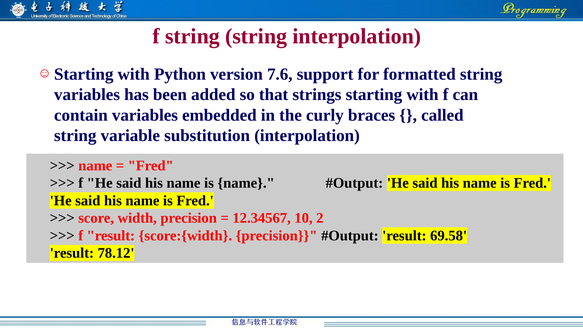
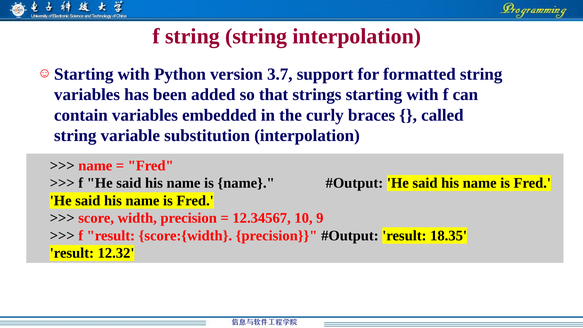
7.6: 7.6 -> 3.7 (280, 74)
2: 2 -> 9 (320, 218)
69.58: 69.58 -> 18.35 (449, 236)
78.12: 78.12 -> 12.32 (116, 253)
